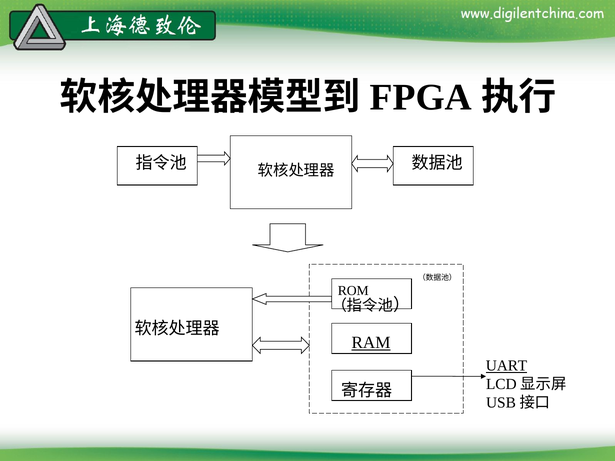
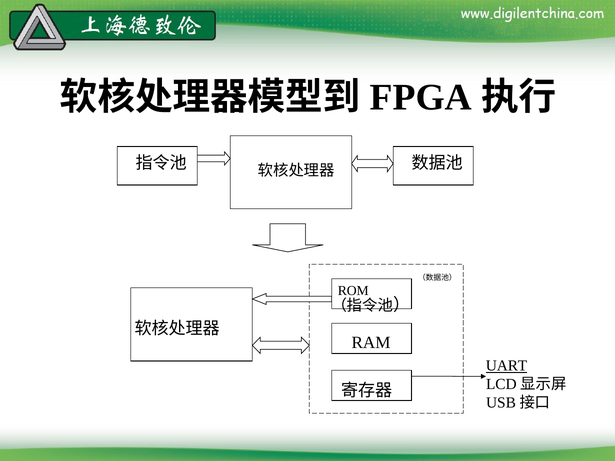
RAM underline: present -> none (371, 343)
